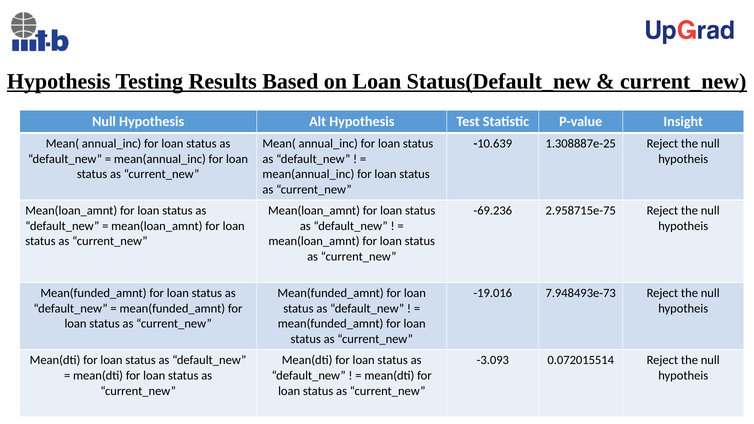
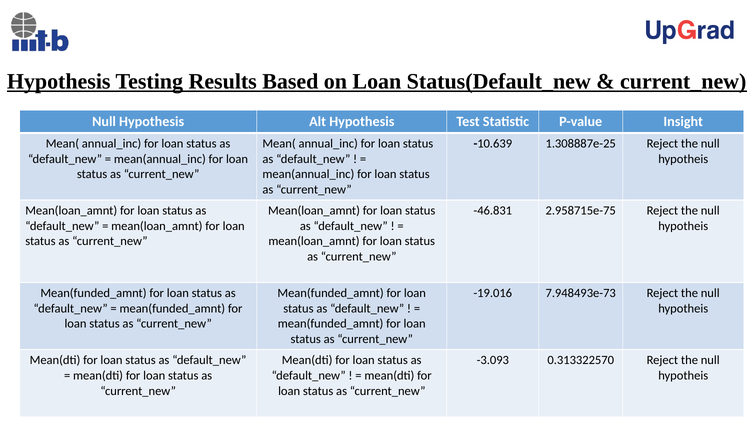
-69.236: -69.236 -> -46.831 (493, 211)
0.072015514: 0.072015514 -> 0.313322570 (581, 360)
